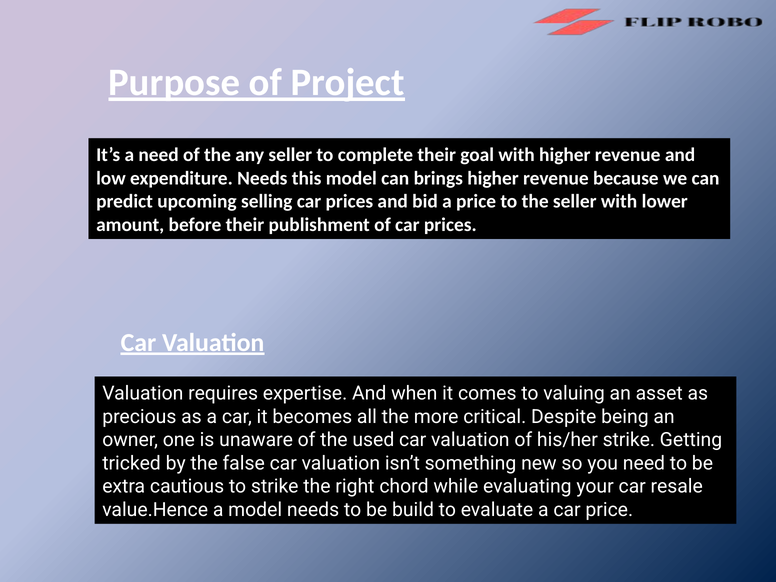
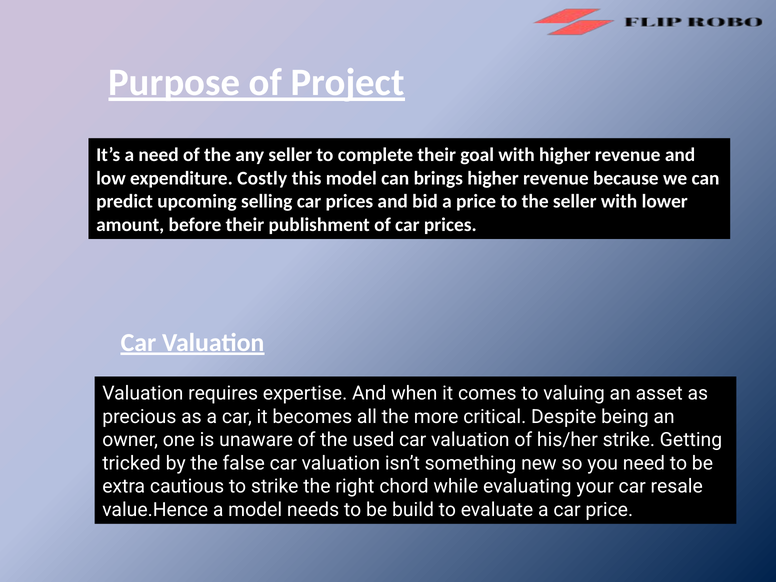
expenditure Needs: Needs -> Costly (262, 178)
